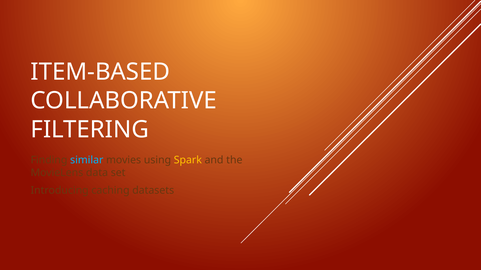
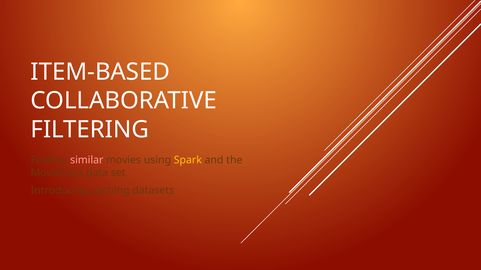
similar colour: light blue -> pink (87, 160)
